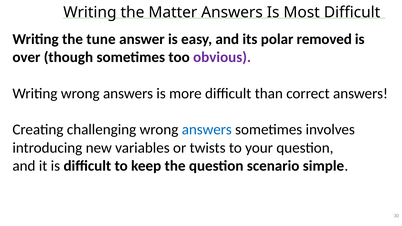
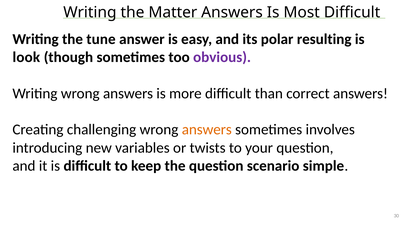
removed: removed -> resulting (324, 39)
over: over -> look (26, 57)
answers colour: blue -> orange (207, 130)
